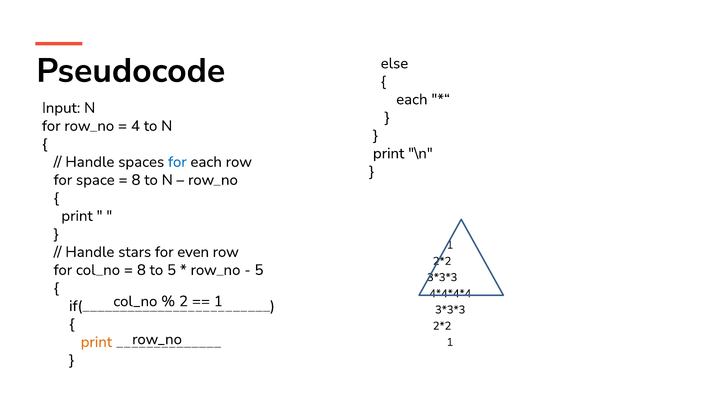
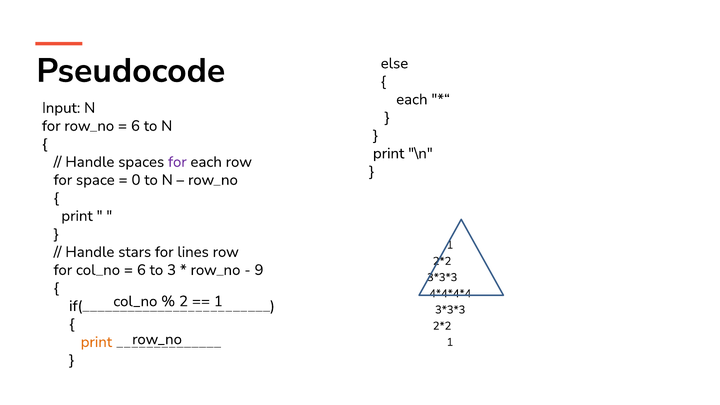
4: 4 -> 6 (135, 126)
for colour: blue -> purple (177, 162)
8: 8 -> 0 (136, 180)
even: even -> lines (193, 252)
8: 8 -> 6 (141, 270)
to 5: 5 -> 3 (172, 270)
5: 5 -> 9 (259, 270)
